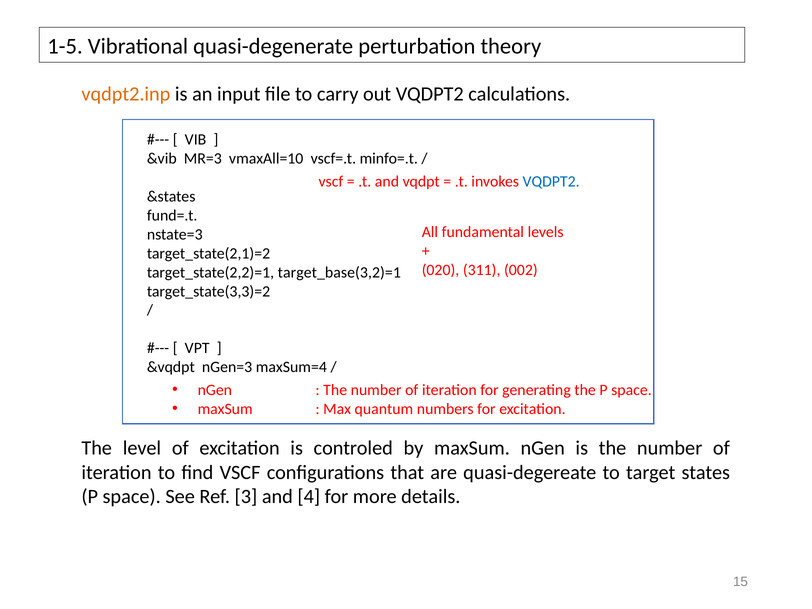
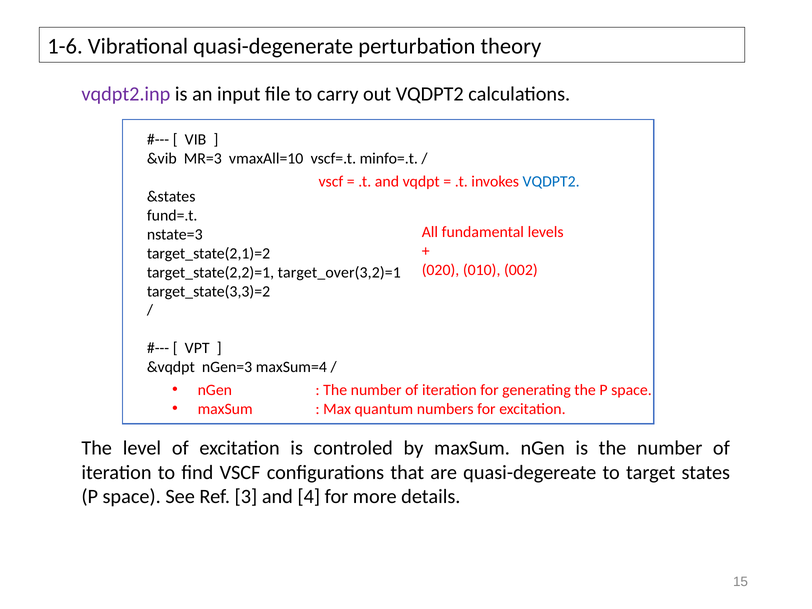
1-5: 1-5 -> 1-6 (65, 46)
vqdpt2.inp colour: orange -> purple (126, 94)
311: 311 -> 010 (482, 270)
target_base(3,2)=1: target_base(3,2)=1 -> target_over(3,2)=1 (339, 272)
